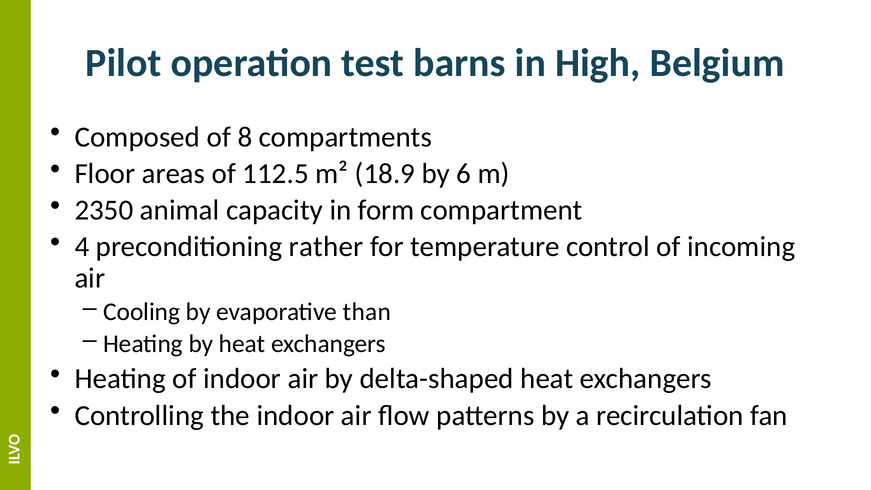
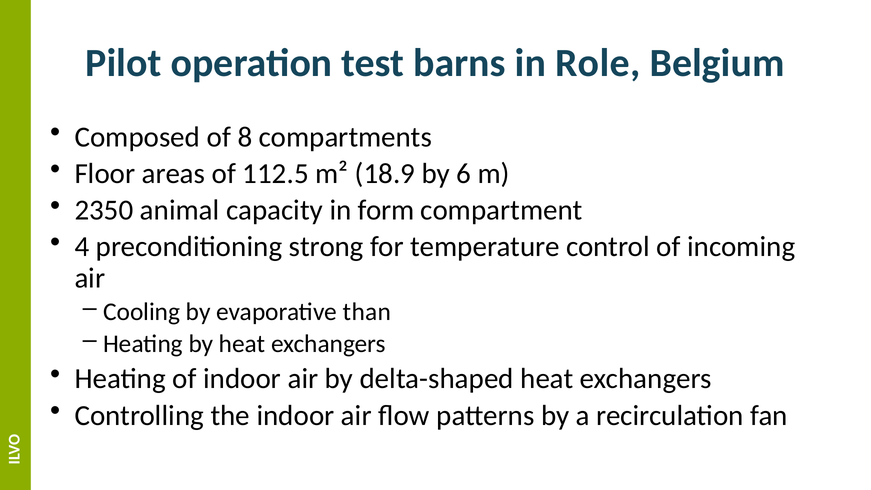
High: High -> Role (598, 63)
rather: rather -> strong (326, 247)
